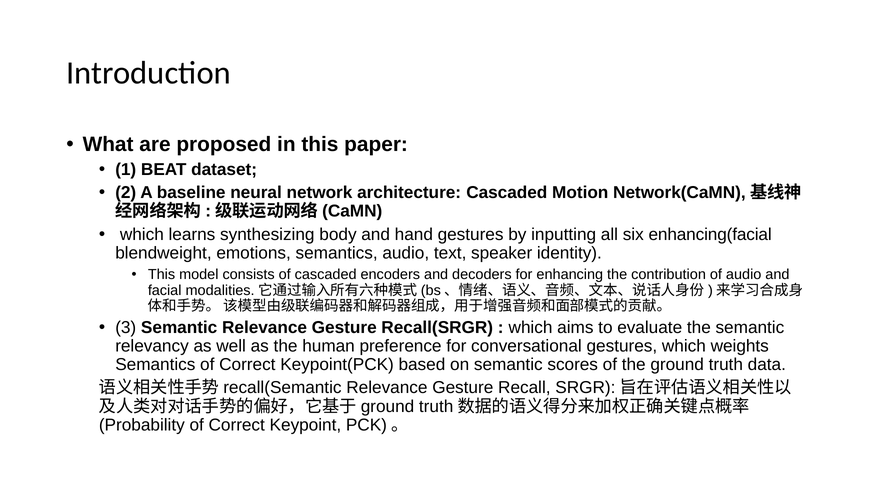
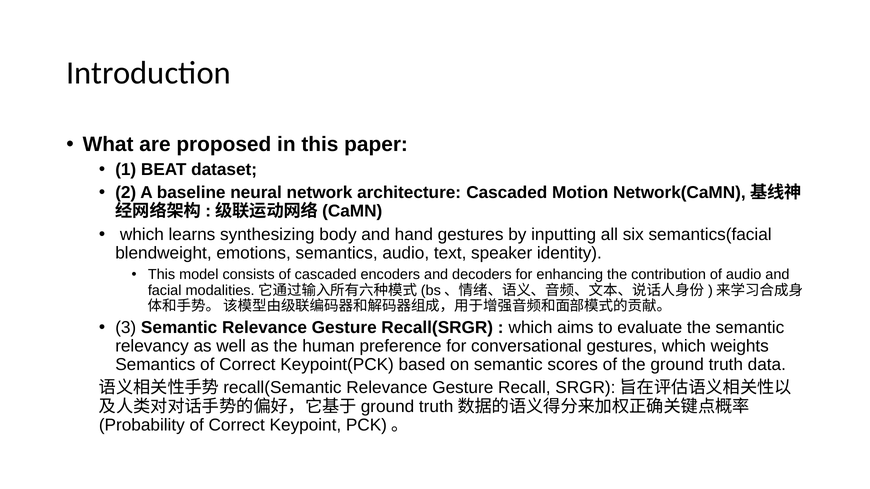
enhancing(facial: enhancing(facial -> semantics(facial (710, 235)
